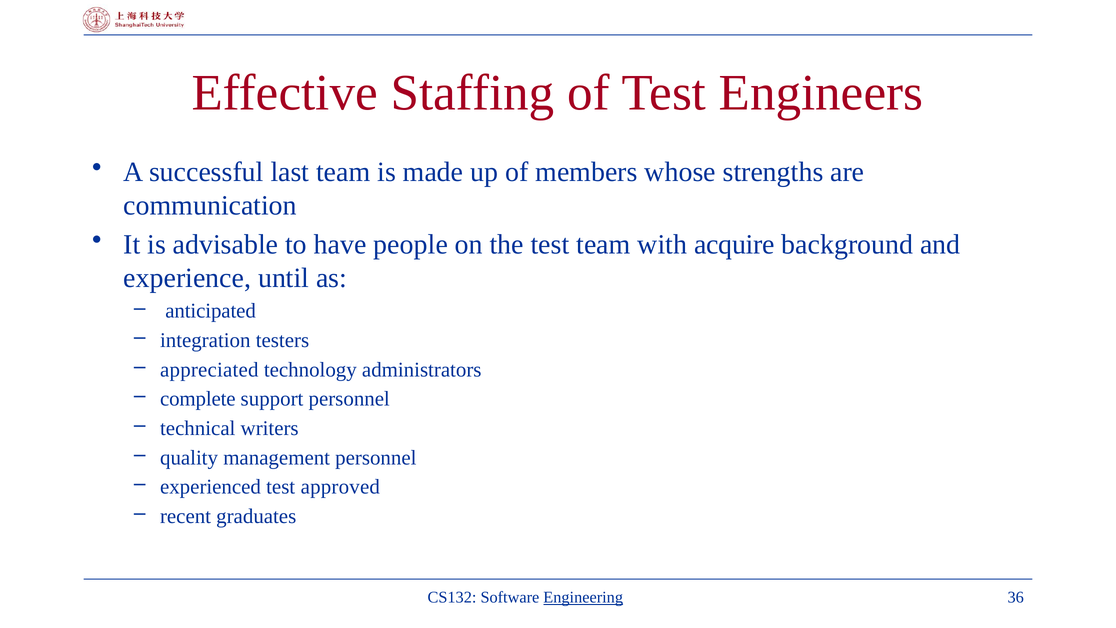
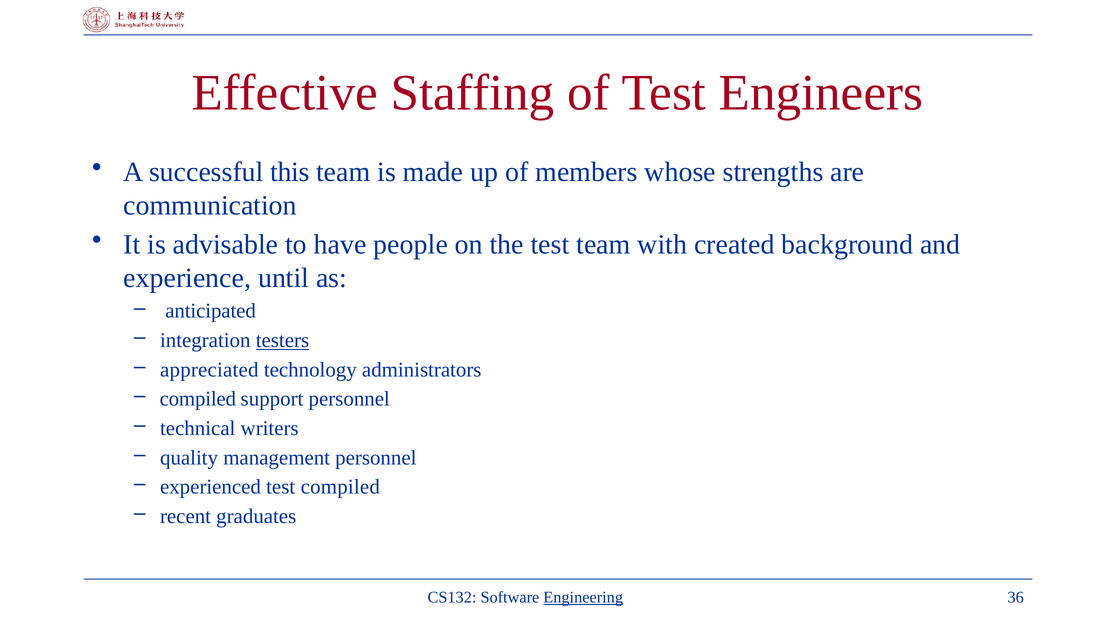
last: last -> this (290, 172)
acquire: acquire -> created (734, 244)
testers underline: none -> present (282, 340)
complete: complete -> compiled (198, 399)
test approved: approved -> compiled (340, 487)
